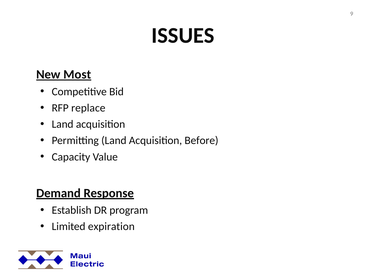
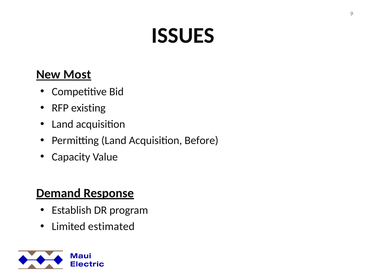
replace: replace -> existing (88, 108)
expiration: expiration -> estimated (111, 226)
